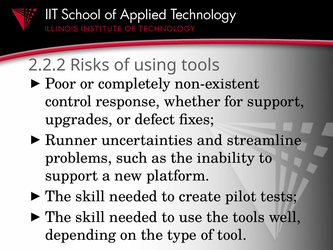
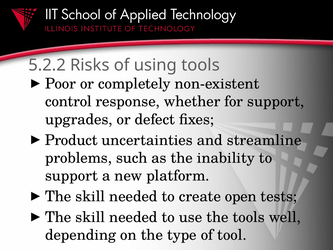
2.2.2: 2.2.2 -> 5.2.2 (47, 65)
Runner: Runner -> Product (71, 140)
pilot: pilot -> open (241, 196)
